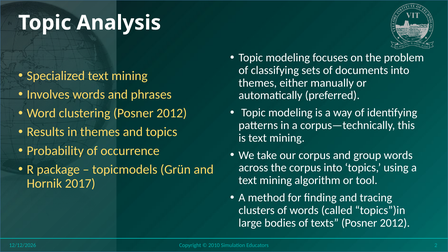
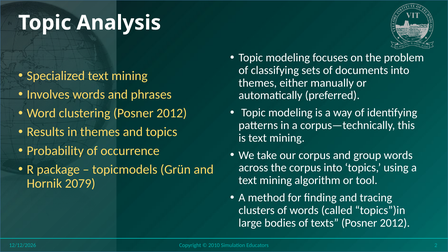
2017: 2017 -> 2079 (80, 184)
